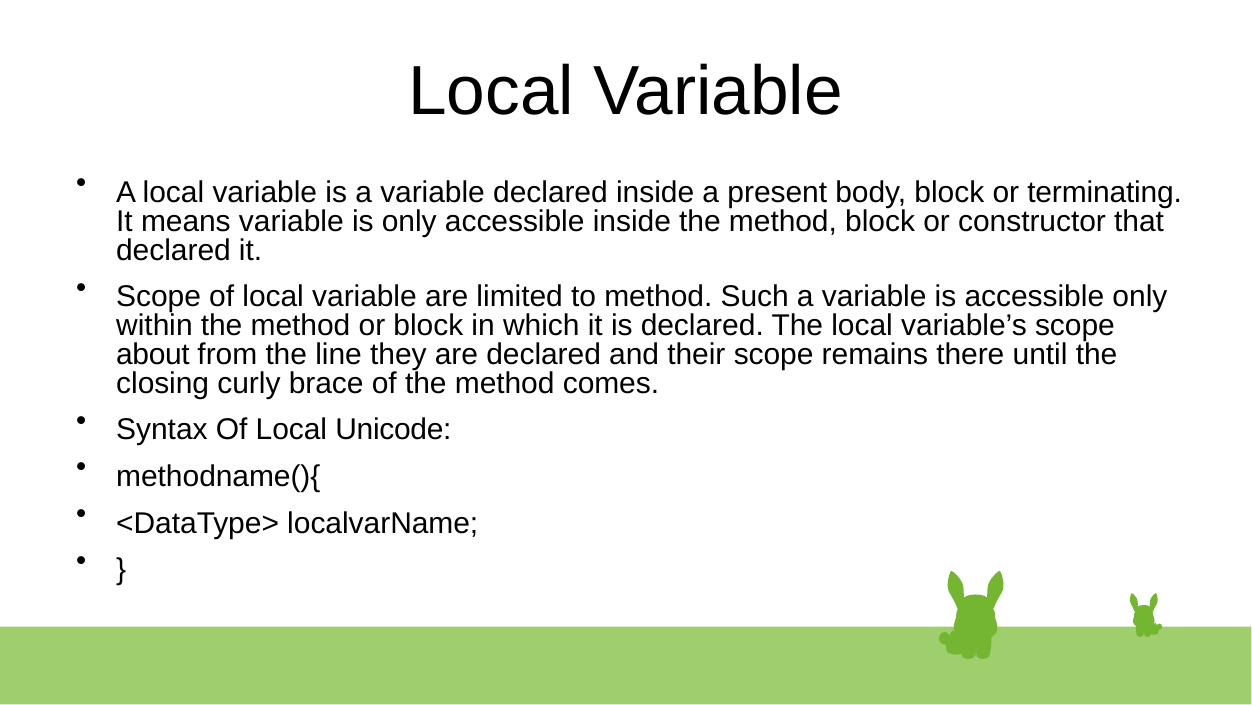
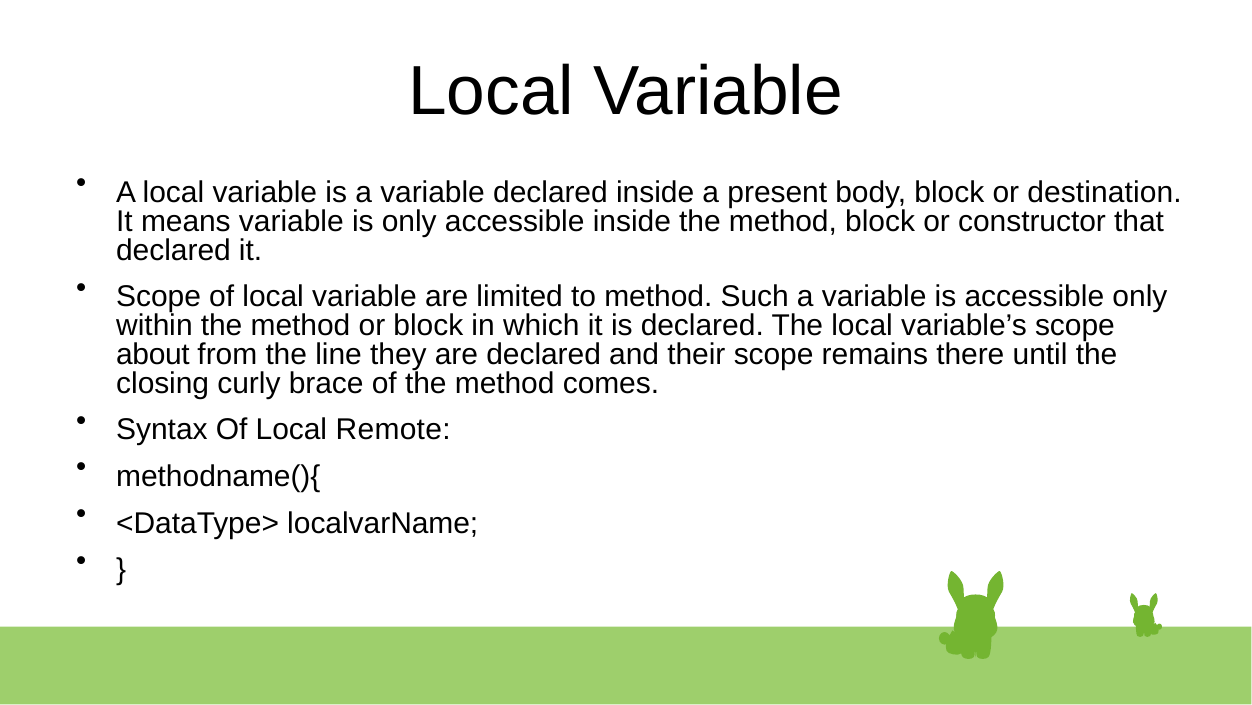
terminating: terminating -> destination (1105, 193)
Unicode: Unicode -> Remote (393, 430)
